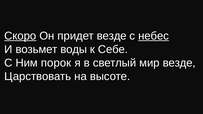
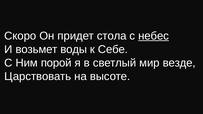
Скоро underline: present -> none (20, 36)
придет везде: везде -> стола (112, 36)
порок: порок -> порой (56, 63)
